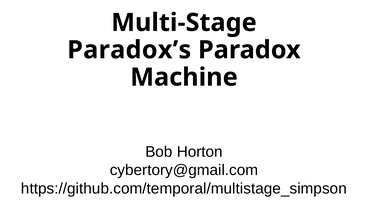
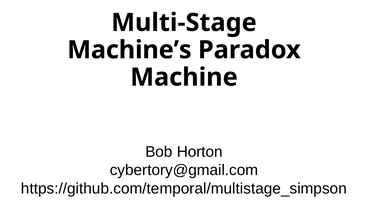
Paradox’s: Paradox’s -> Machine’s (129, 50)
